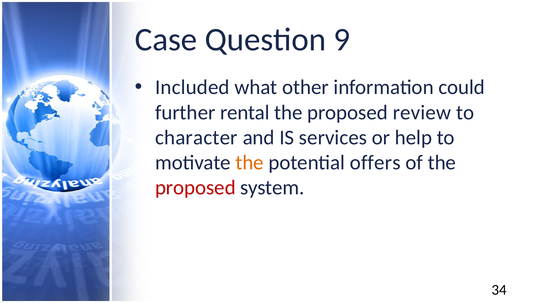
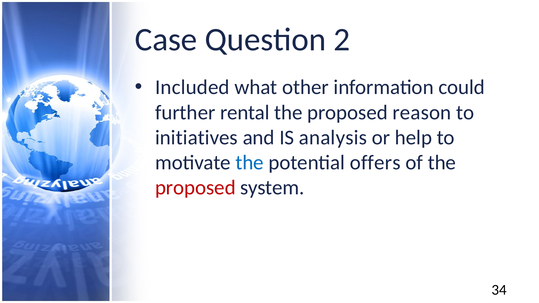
9: 9 -> 2 (342, 40)
review: review -> reason (422, 113)
character: character -> initiatives (196, 138)
services: services -> analysis (333, 138)
the colour: orange -> blue (250, 163)
